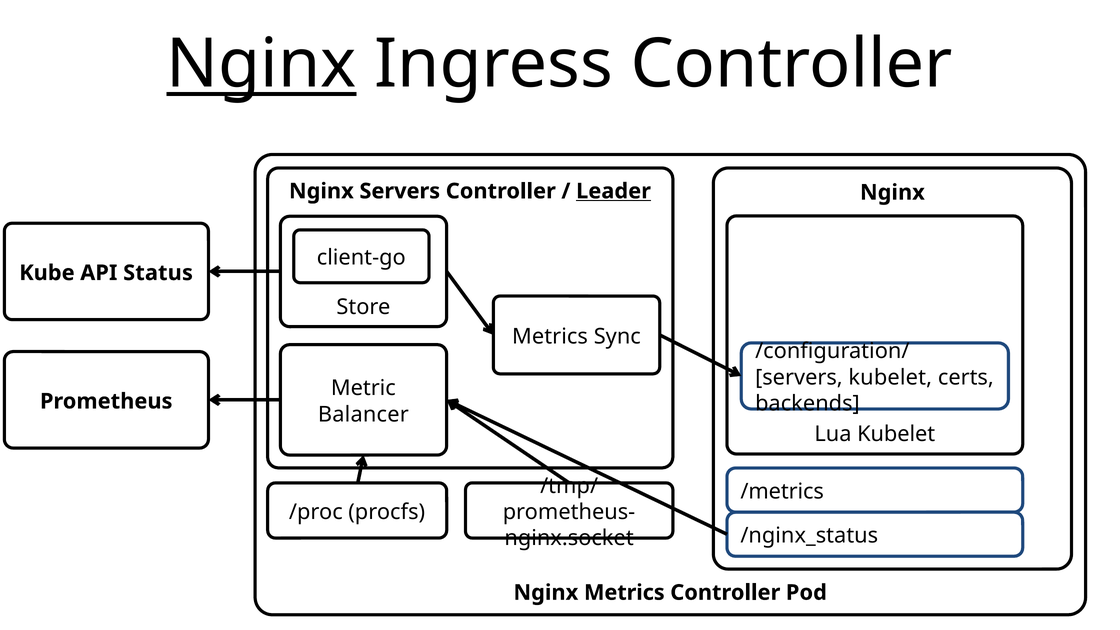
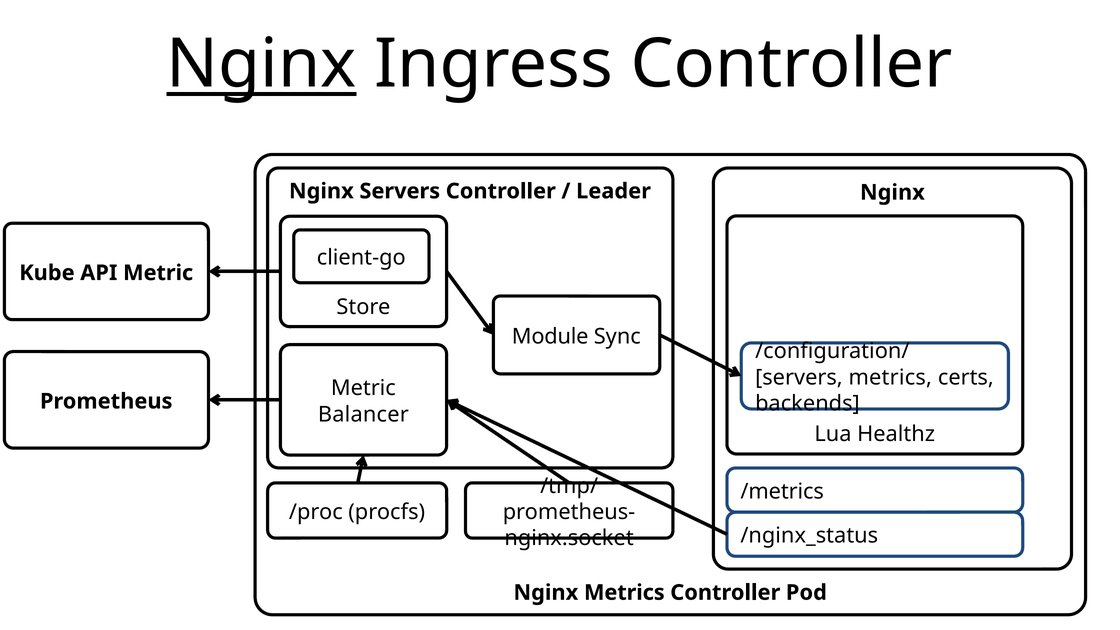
Leader underline: present -> none (614, 191)
API Status: Status -> Metric (158, 273)
Metrics: Metrics -> Module (550, 336)
kubelet: kubelet -> metrics (890, 377)
Lua Kubelet: Kubelet -> Healthz (896, 434)
